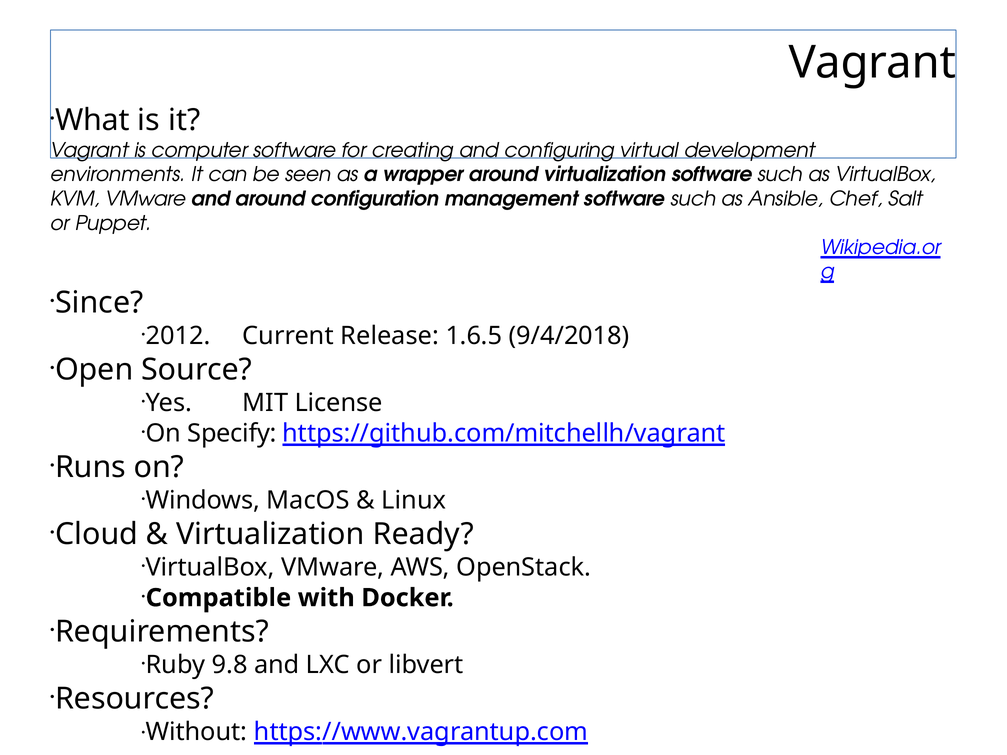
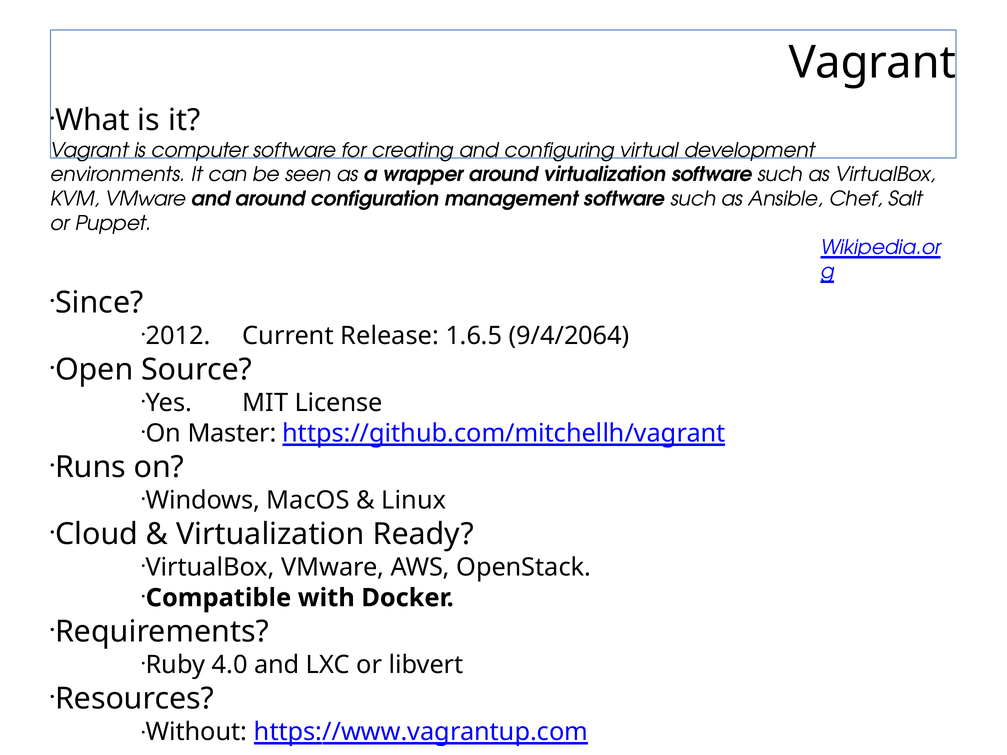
9/4/2018: 9/4/2018 -> 9/4/2064 (569, 336)
Specify: Specify -> Master (232, 434)
9.8: 9.8 -> 4.0 (230, 665)
